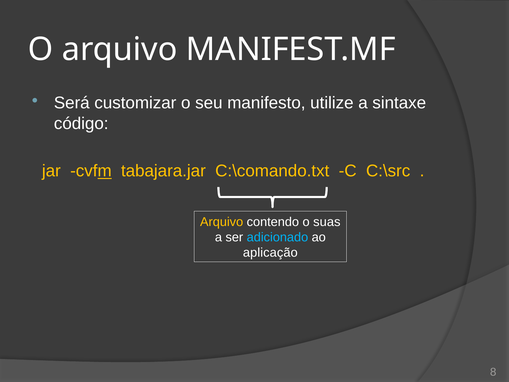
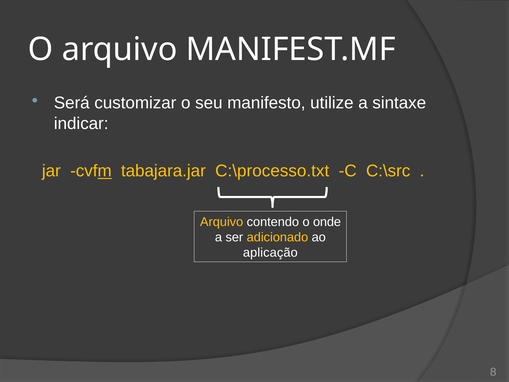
código: código -> indicar (81, 123)
C:\comando.txt: C:\comando.txt -> C:\processo.txt (272, 171)
suas: suas -> onde (327, 222)
adicionado colour: light blue -> yellow (277, 237)
